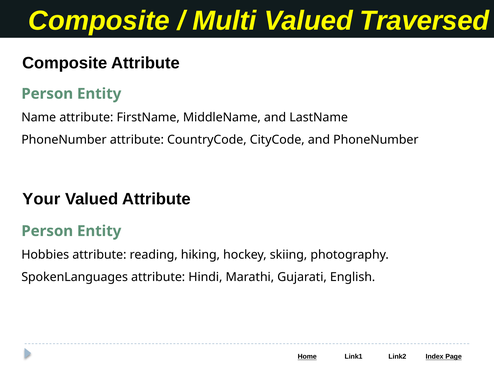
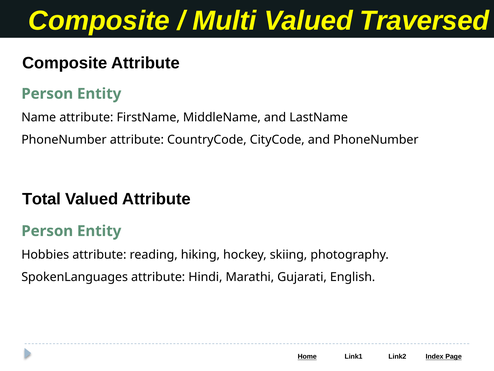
Your: Your -> Total (41, 199)
